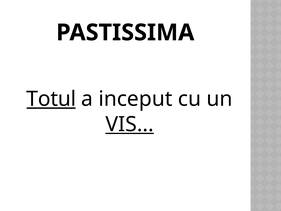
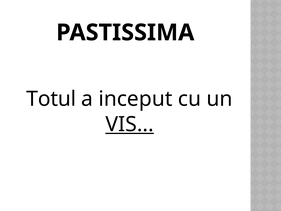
Totul underline: present -> none (51, 99)
